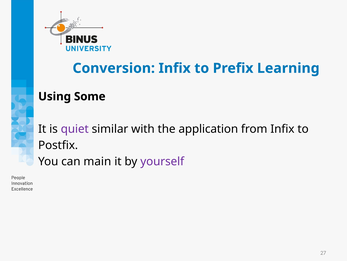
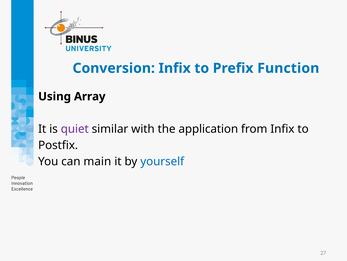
Learning: Learning -> Function (288, 68)
Some: Some -> Array (90, 96)
yourself colour: purple -> blue (162, 161)
